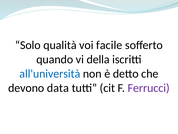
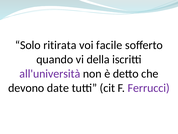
qualità: qualità -> ritirata (60, 45)
all'università colour: blue -> purple (50, 73)
data: data -> date (58, 88)
